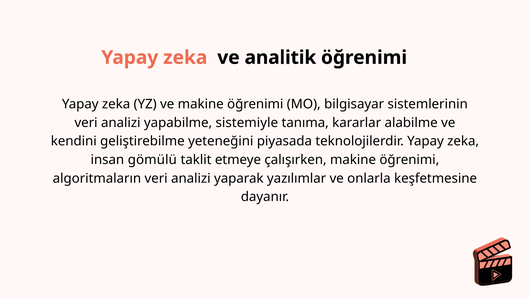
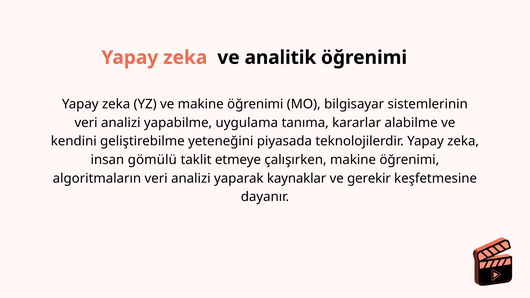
sistemiyle: sistemiyle -> uygulama (247, 123)
yazılımlar: yazılımlar -> kaynaklar (297, 178)
onlarla: onlarla -> gerekir (369, 178)
